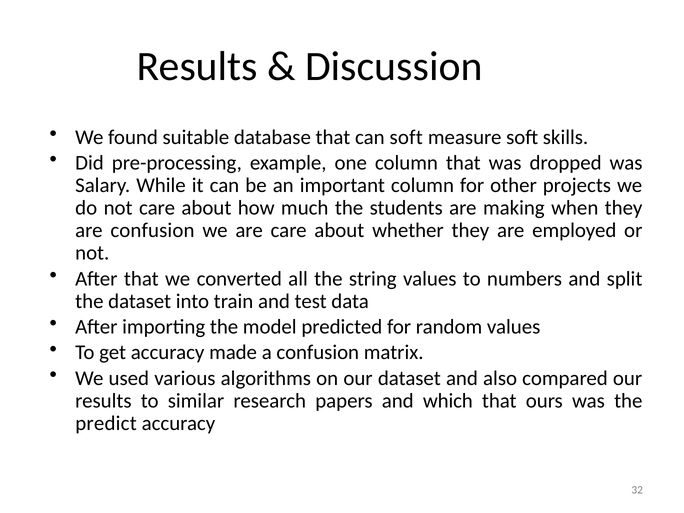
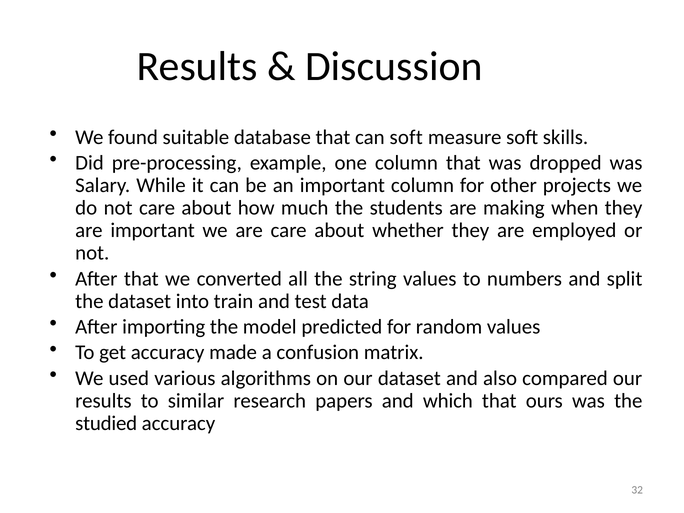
are confusion: confusion -> important (153, 230)
predict: predict -> studied (106, 423)
